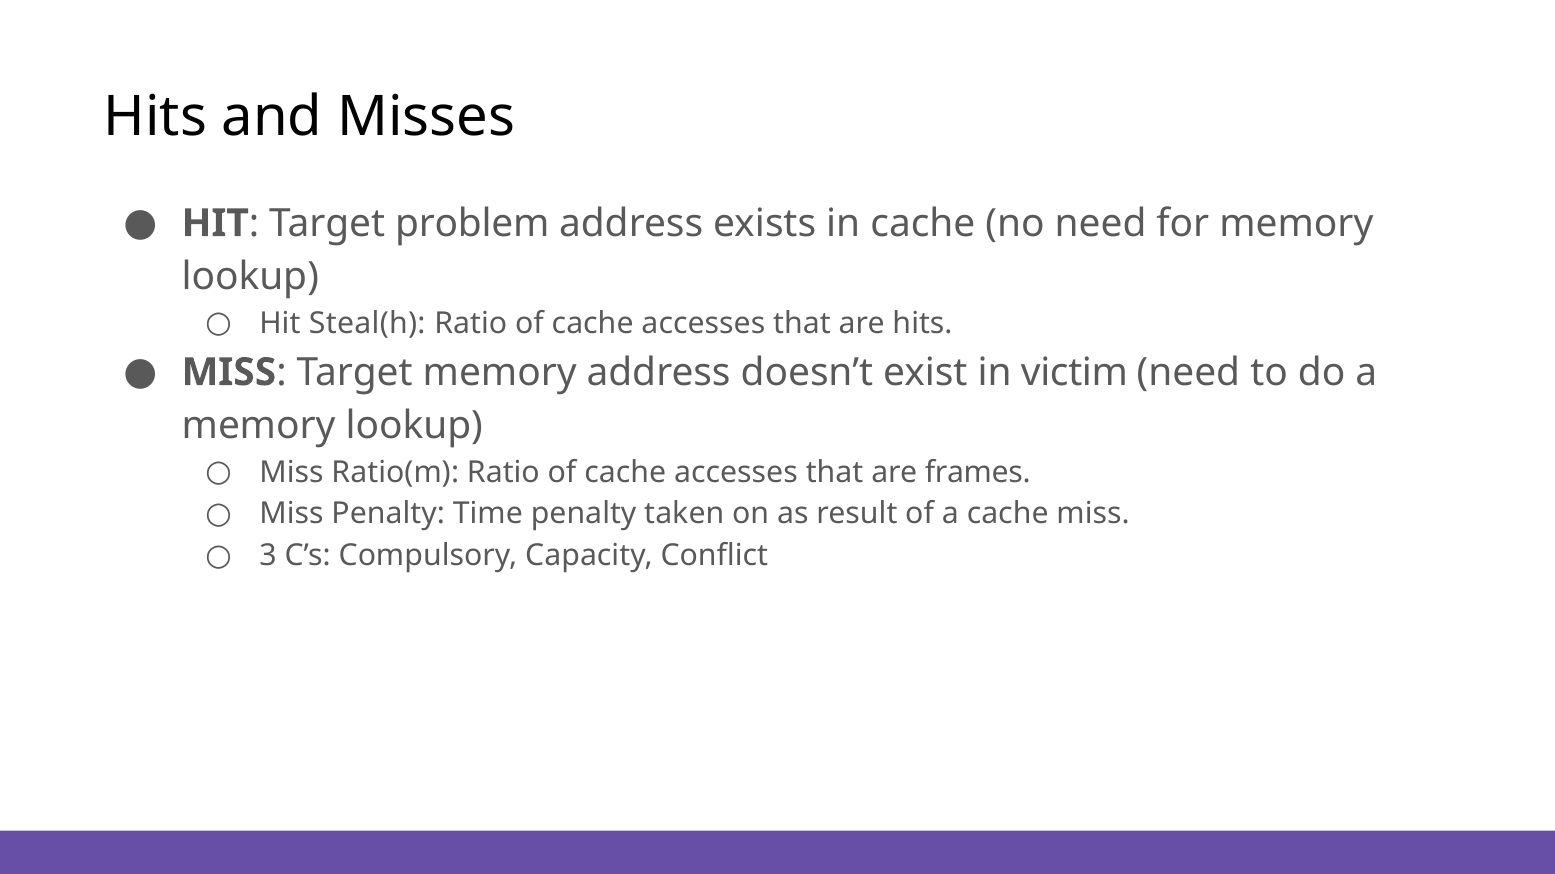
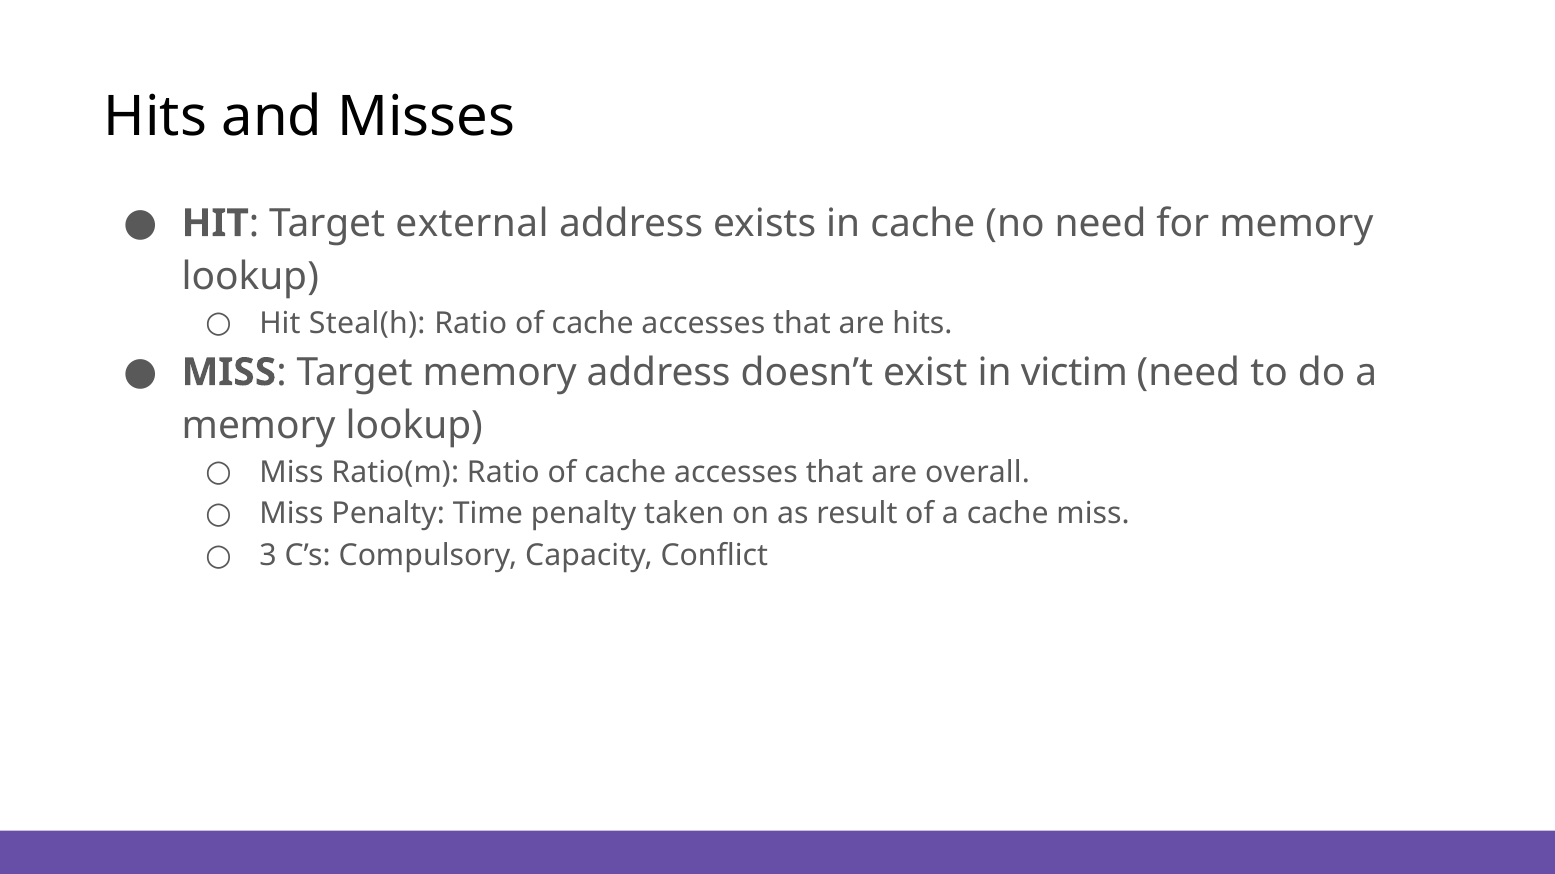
problem: problem -> external (472, 224)
frames: frames -> overall (978, 473)
